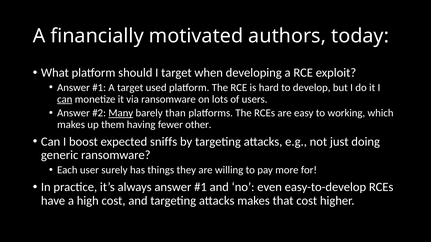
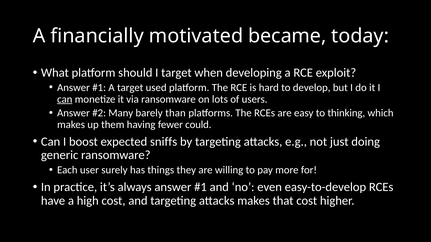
authors: authors -> became (287, 36)
Many underline: present -> none (121, 113)
working: working -> thinking (346, 113)
other: other -> could (198, 125)
